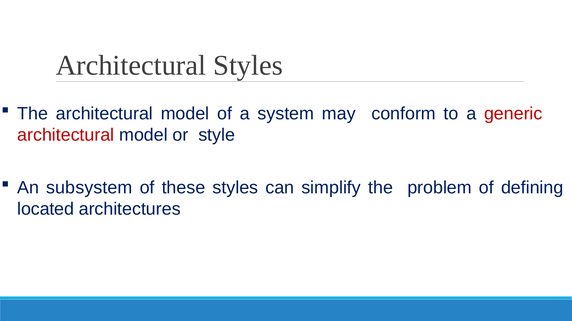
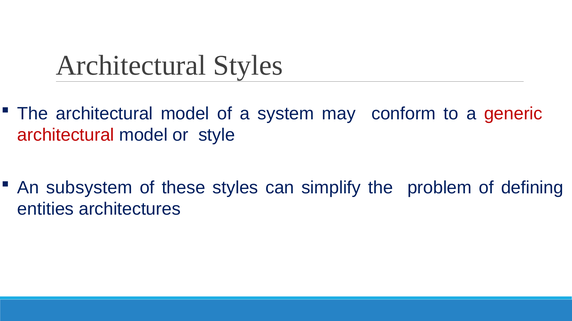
located: located -> entities (46, 209)
